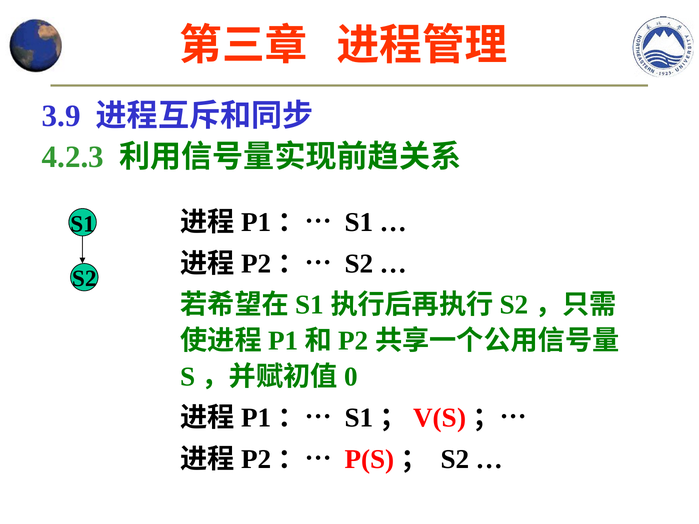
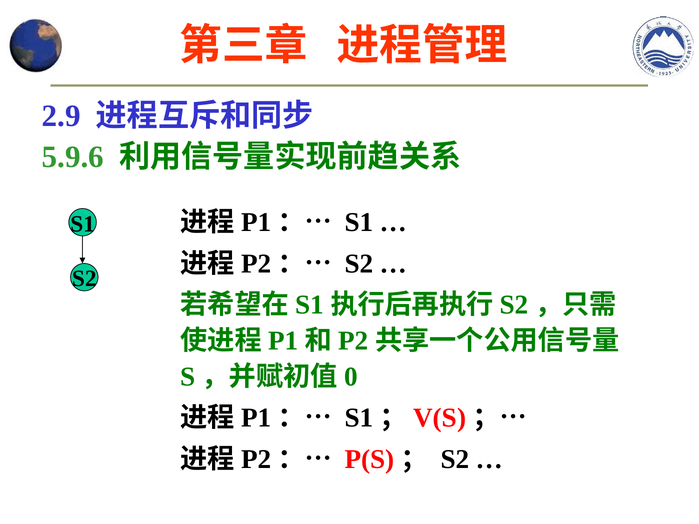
3.9: 3.9 -> 2.9 (61, 116)
4.2.3: 4.2.3 -> 5.9.6 (73, 157)
